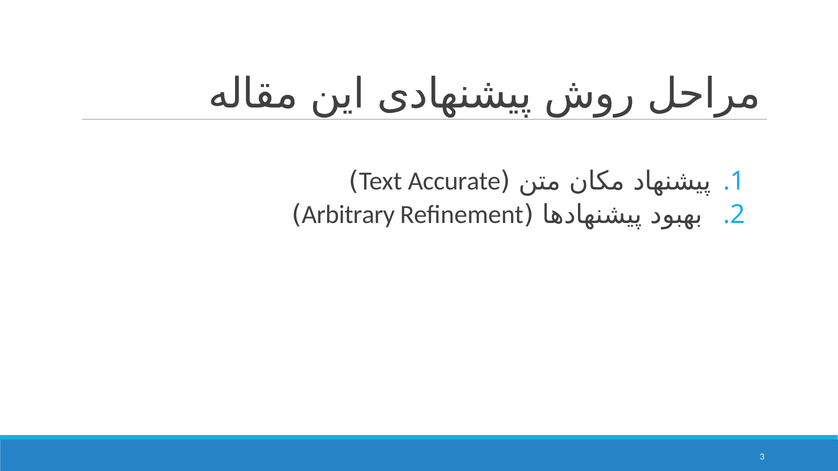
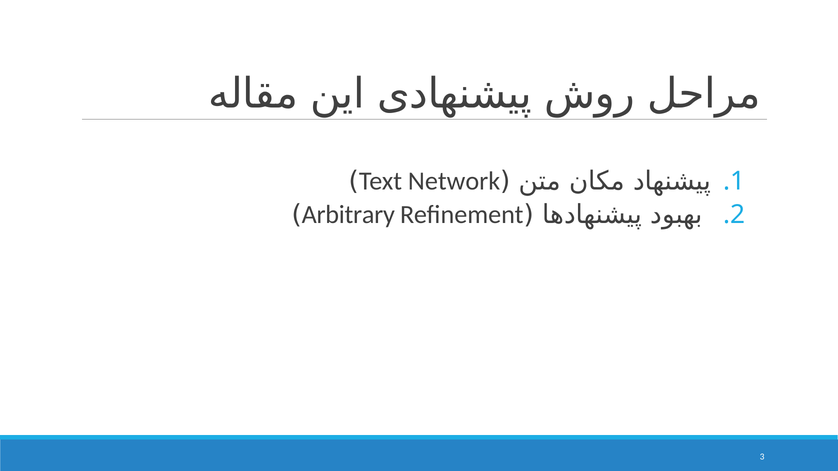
Accurate: Accurate -> Network (454, 181)
